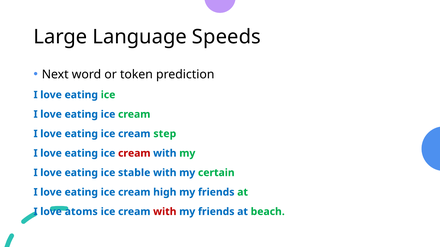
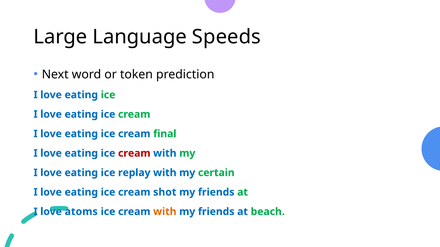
step: step -> final (165, 134)
stable: stable -> replay (134, 173)
high: high -> shot (165, 193)
with colour: red -> orange (165, 212)
